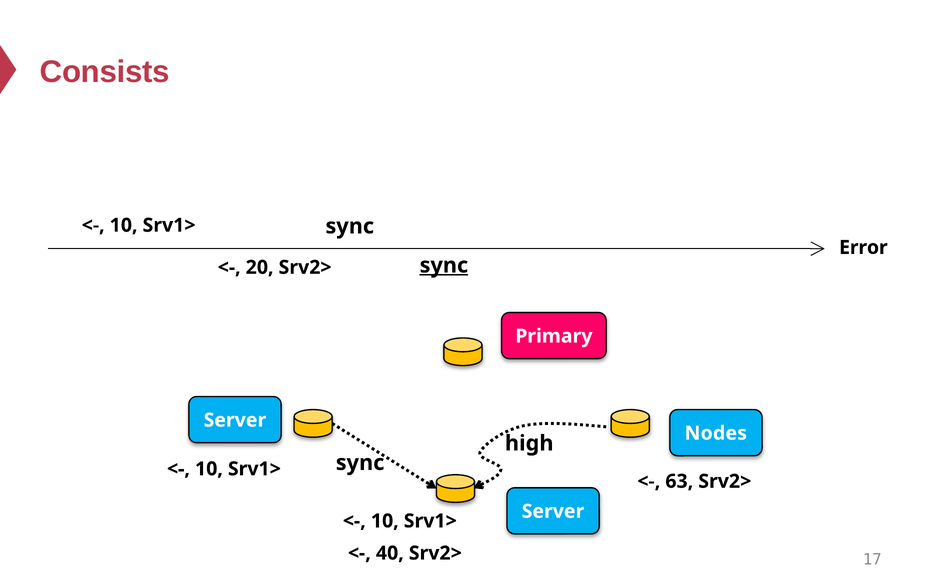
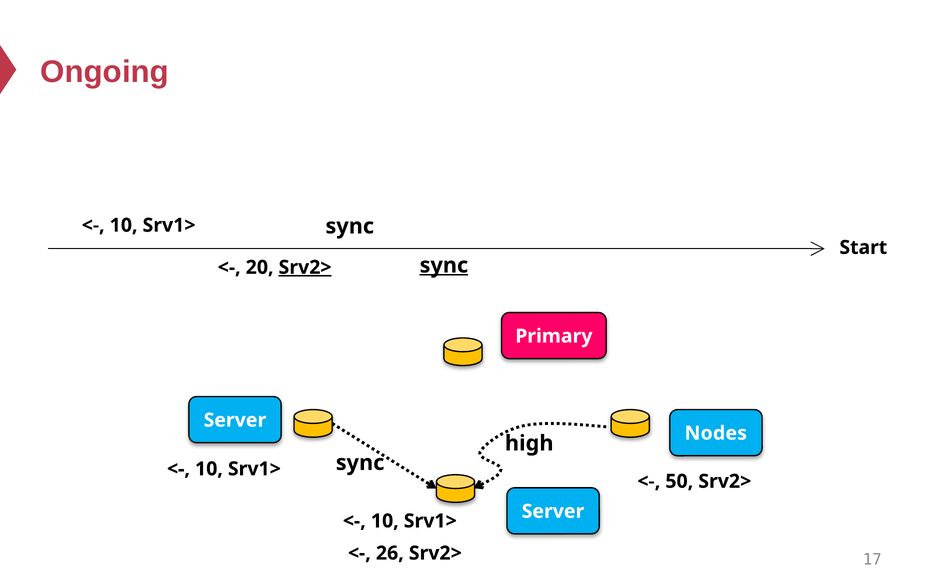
Consists: Consists -> Ongoing (105, 72)
Error: Error -> Start (863, 248)
Srv2> underline: none -> present (305, 267)
63: 63 -> 50 (679, 482)
40: 40 -> 26 (390, 553)
